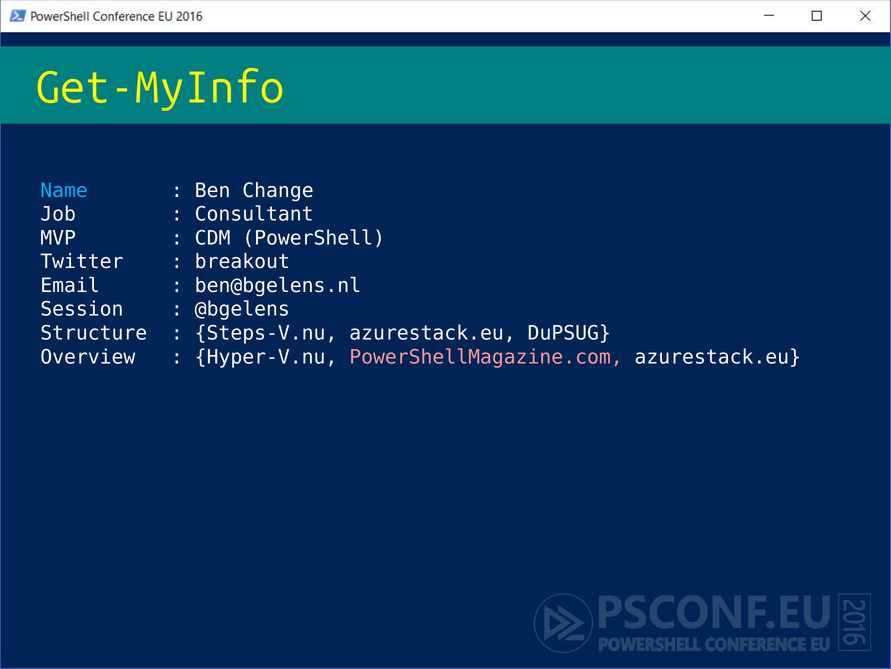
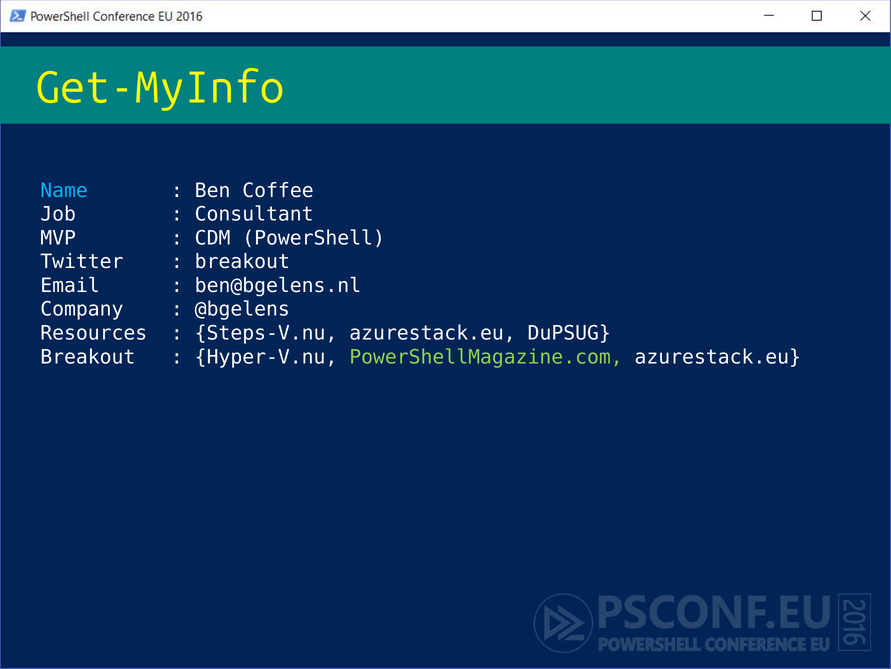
Change: Change -> Coffee (278, 190)
Session: Session -> Company (82, 309)
Structure: Structure -> Resources (94, 333)
Overview: Overview -> Breakout (88, 357)
PowerShellMagazine.com colour: pink -> light green (486, 357)
